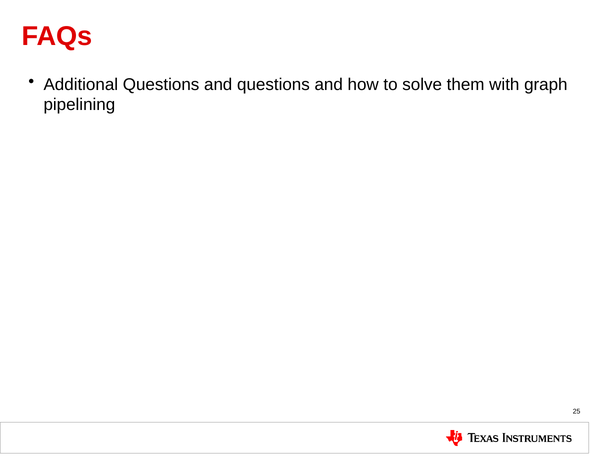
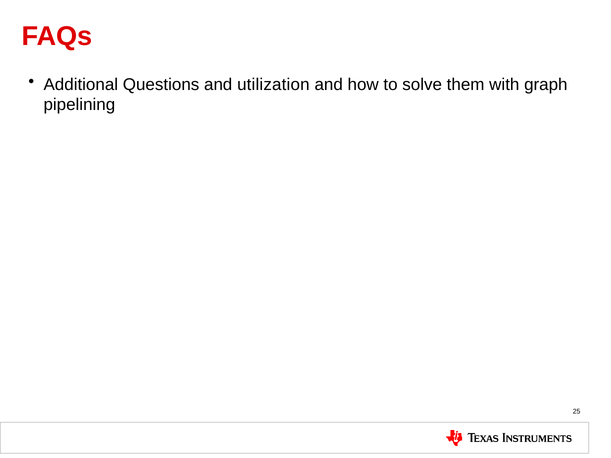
and questions: questions -> utilization (273, 84)
